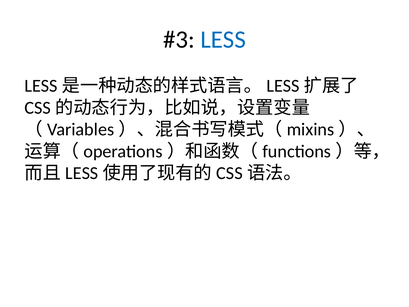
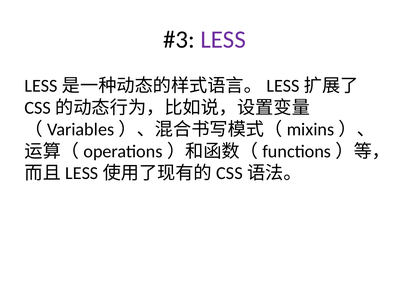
LESS colour: blue -> purple (223, 40)
